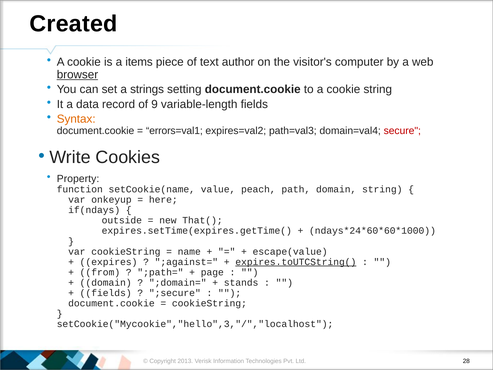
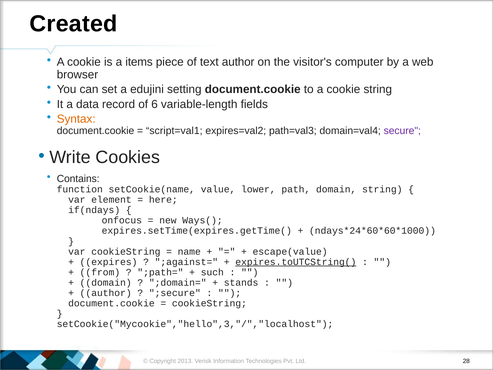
browser underline: present -> none (77, 75)
strings: strings -> edujini (147, 89)
9: 9 -> 6 (155, 104)
errors=val1: errors=val1 -> script=val1 (174, 131)
secure colour: red -> purple (402, 131)
Property: Property -> Contains (78, 179)
peach: peach -> lower (258, 189)
onkeyup: onkeyup -> element (111, 200)
outside: outside -> onfocus (122, 220)
That(: That( -> Ways( (202, 220)
page: page -> such (212, 272)
fields: fields -> author (106, 293)
